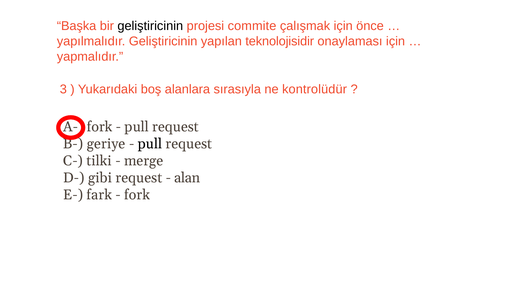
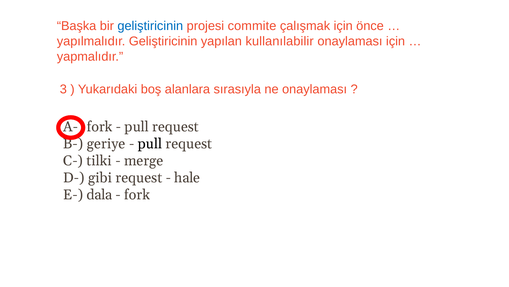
geliştiricinin colour: black -> blue (150, 26)
teknolojisidir: teknolojisidir -> kullanılabilir (280, 41)
ne kontrolüdür: kontrolüdür -> onaylaması (315, 89)
alan: alan -> hale (187, 178)
fark: fark -> dala (99, 194)
